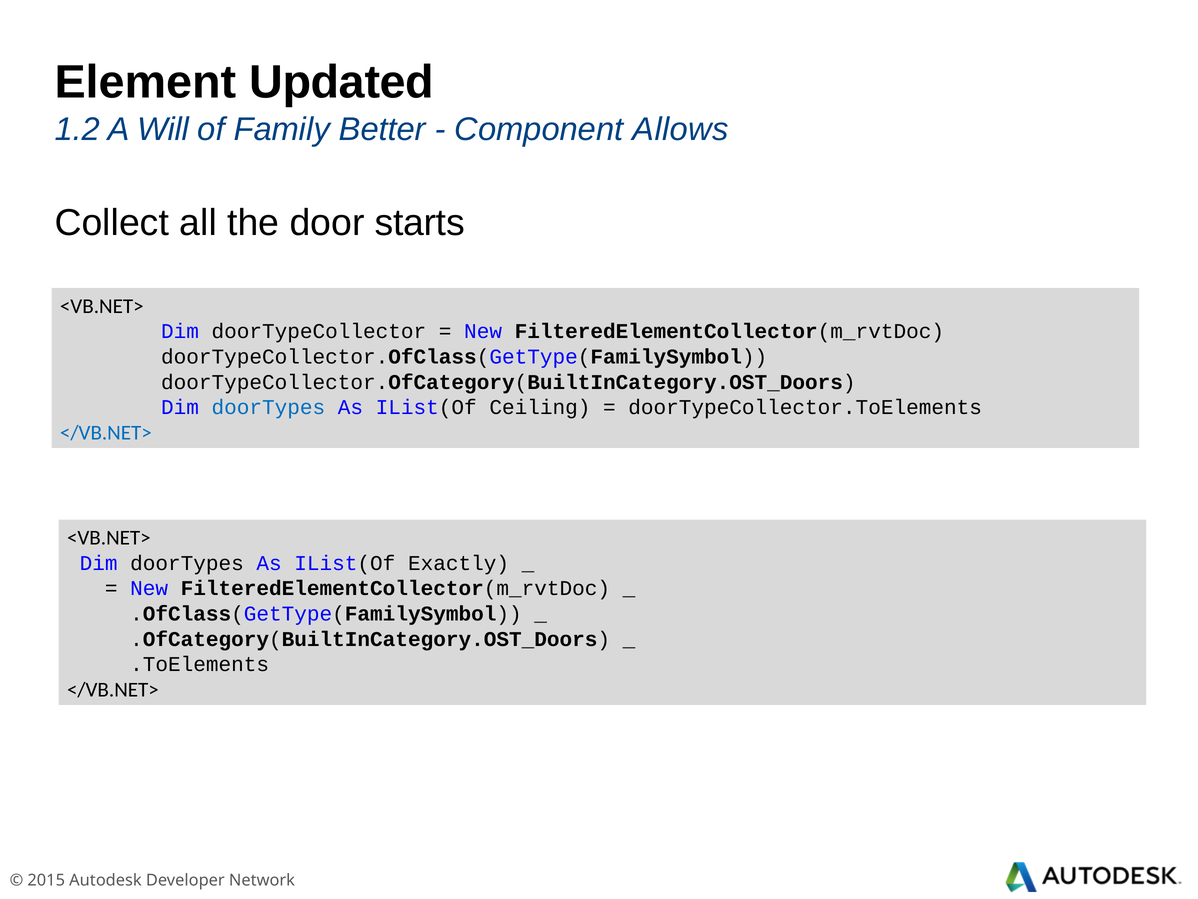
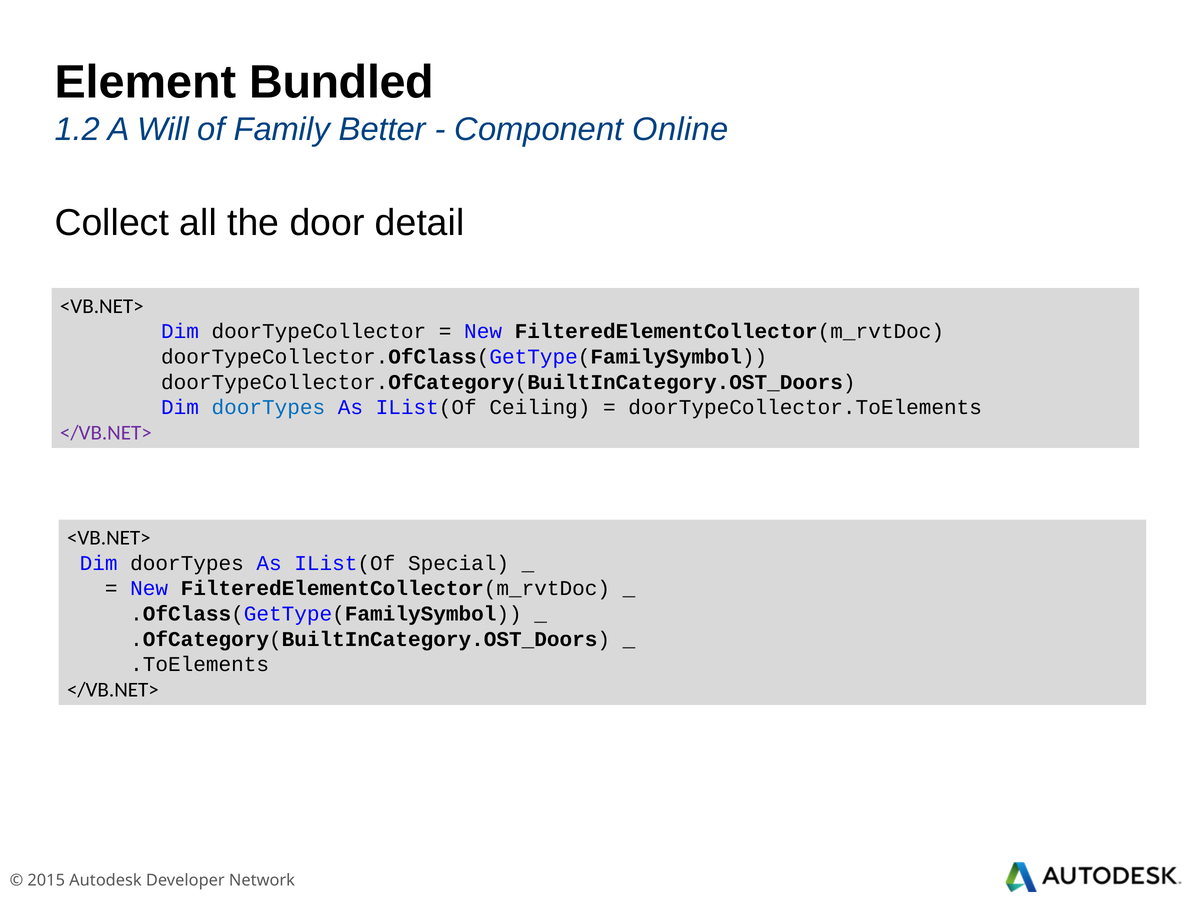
Updated: Updated -> Bundled (342, 82)
Allows: Allows -> Online (680, 129)
starts: starts -> detail (420, 223)
</VB.NET> colour: blue -> purple (106, 432)
Exactly: Exactly -> Special (459, 563)
